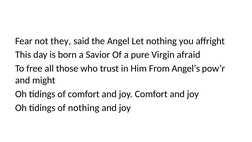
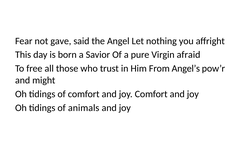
they: they -> gave (61, 41)
of nothing: nothing -> animals (84, 108)
